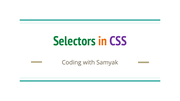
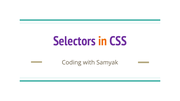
Selectors colour: green -> purple (74, 41)
